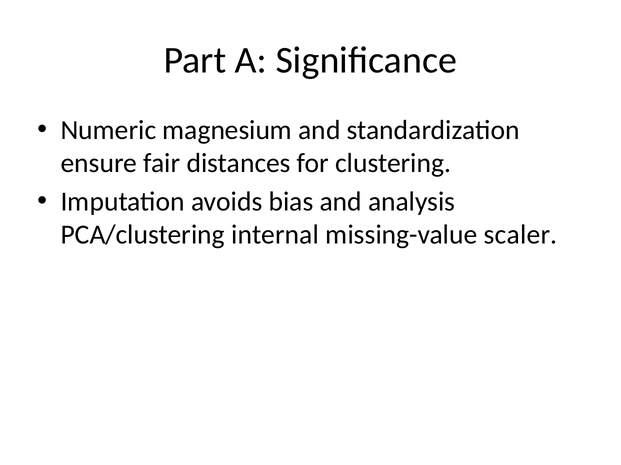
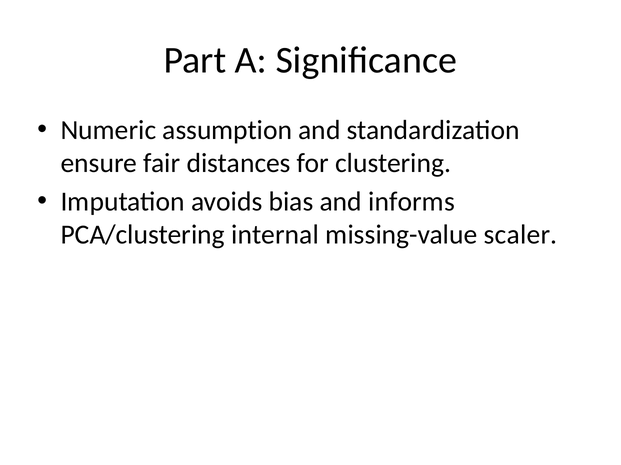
magnesium: magnesium -> assumption (227, 130)
analysis: analysis -> informs (412, 202)
